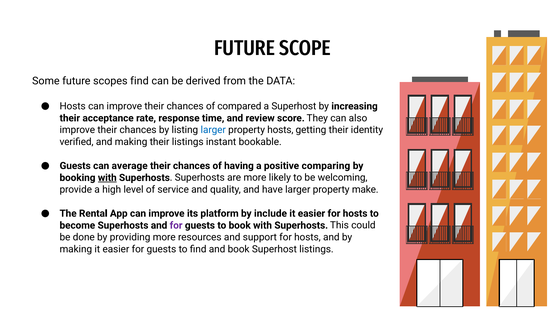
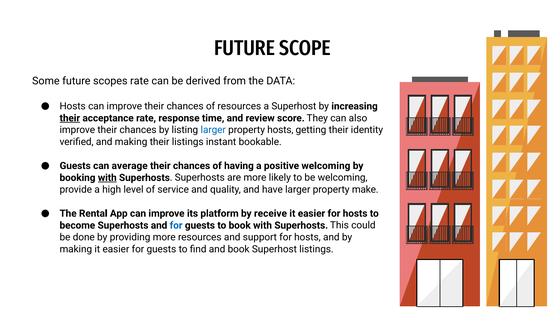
scopes find: find -> rate (140, 81)
of compared: compared -> resources (239, 106)
their underline: none -> present (70, 118)
positive comparing: comparing -> welcoming (326, 166)
include: include -> receive (270, 213)
for colour: purple -> blue (176, 225)
